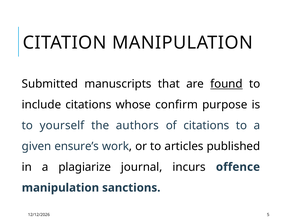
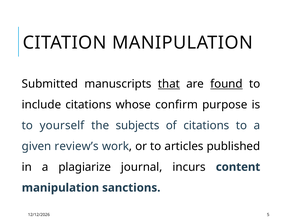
that underline: none -> present (169, 84)
authors: authors -> subjects (138, 125)
ensure’s: ensure’s -> review’s (77, 146)
offence: offence -> content (238, 167)
